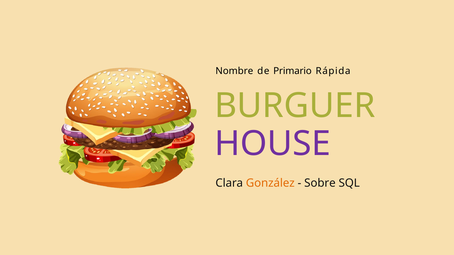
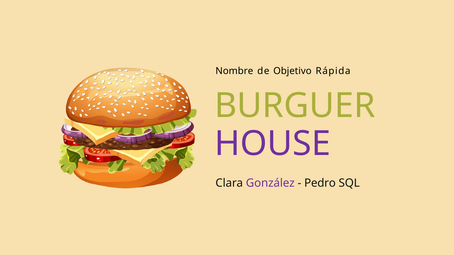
Primario: Primario -> Objetivo (292, 71)
González colour: orange -> purple (270, 183)
Sobre: Sobre -> Pedro (320, 183)
